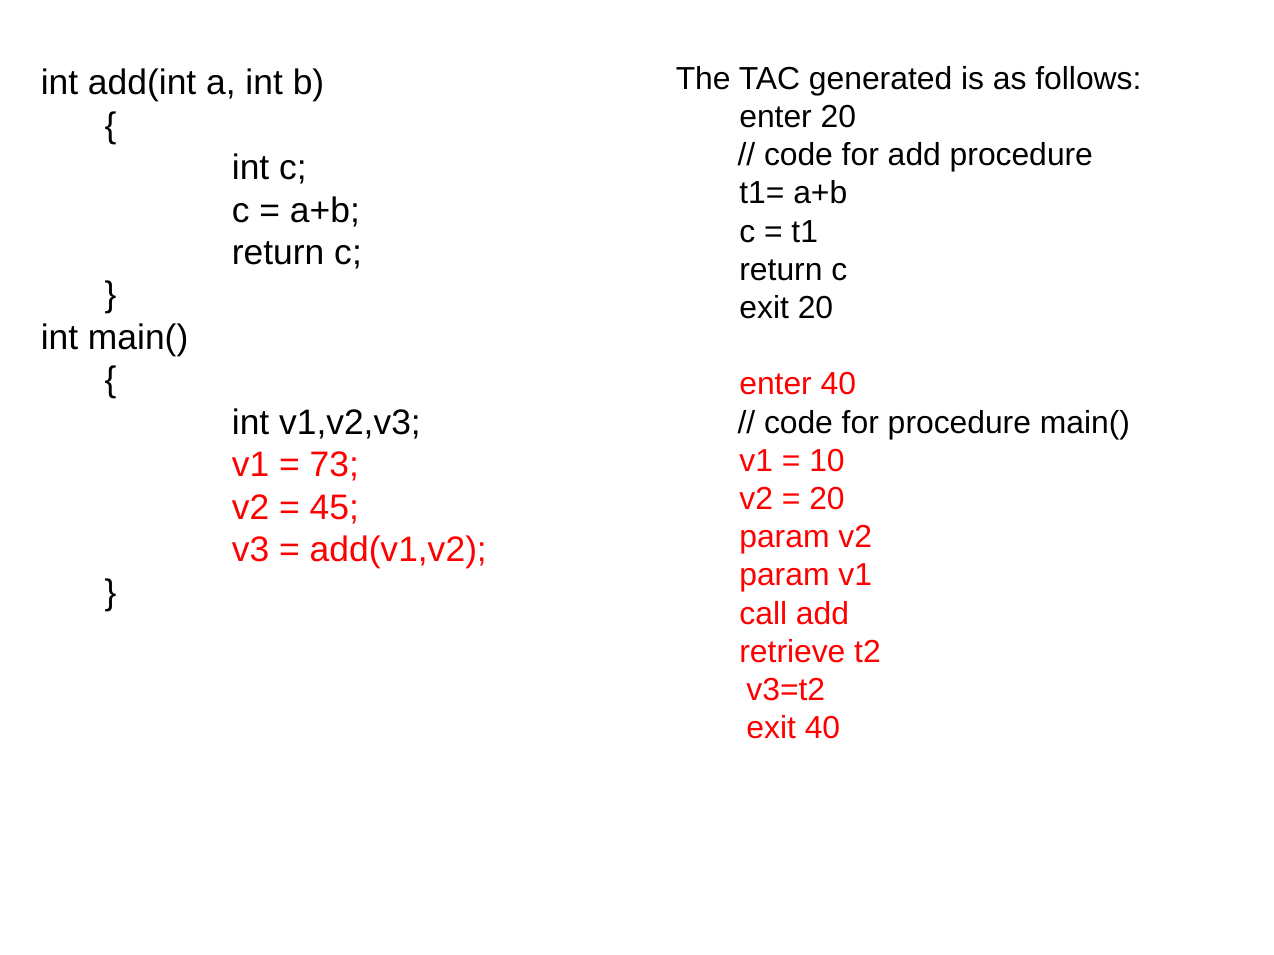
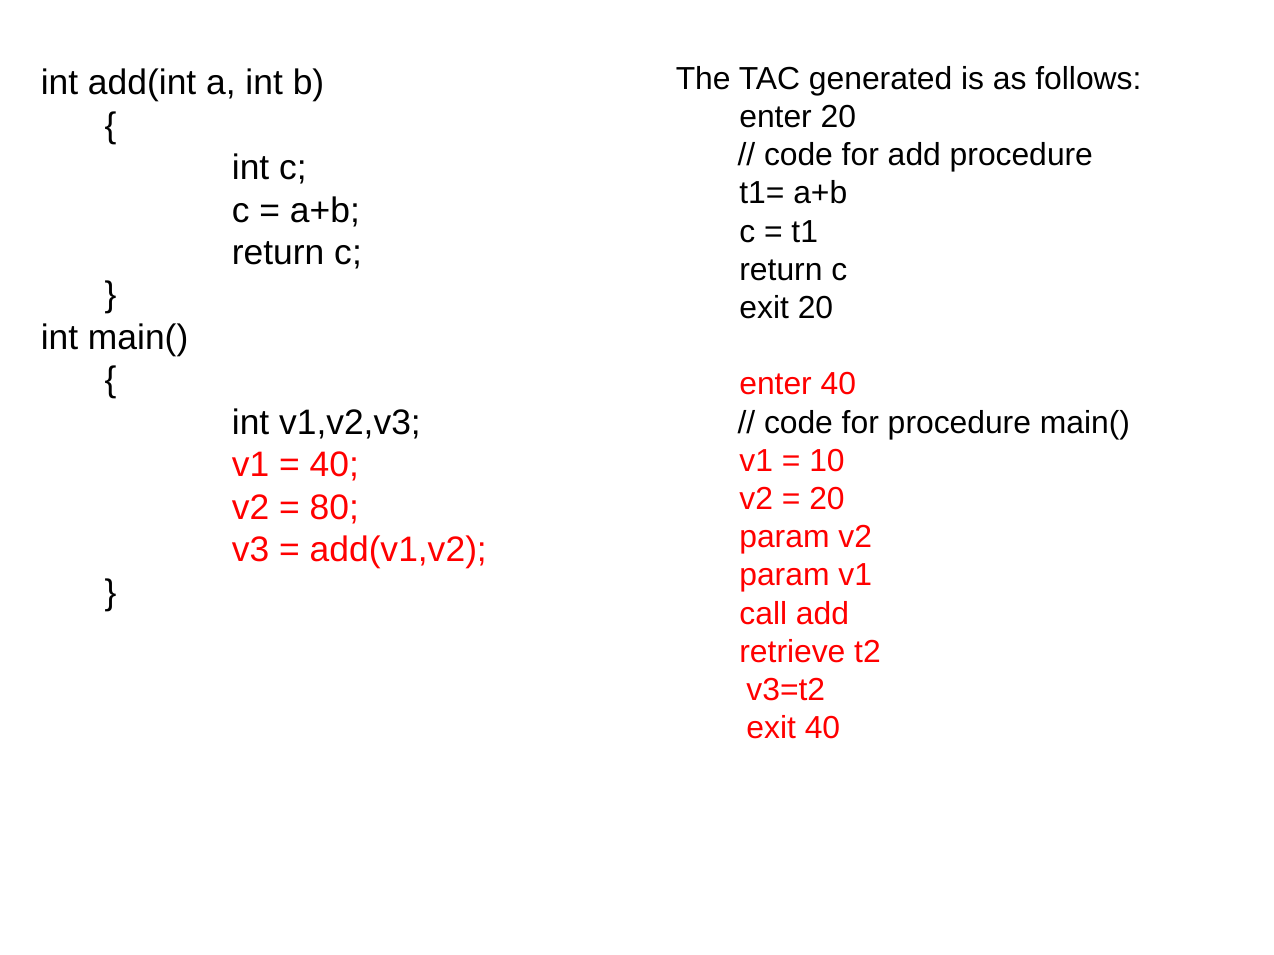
73: 73 -> 40 (334, 465)
45: 45 -> 80 (334, 508)
